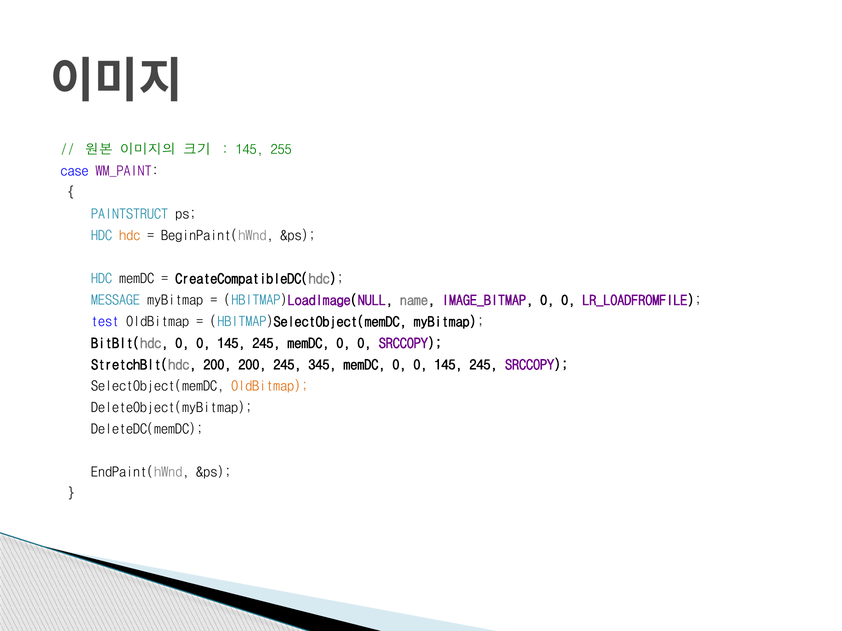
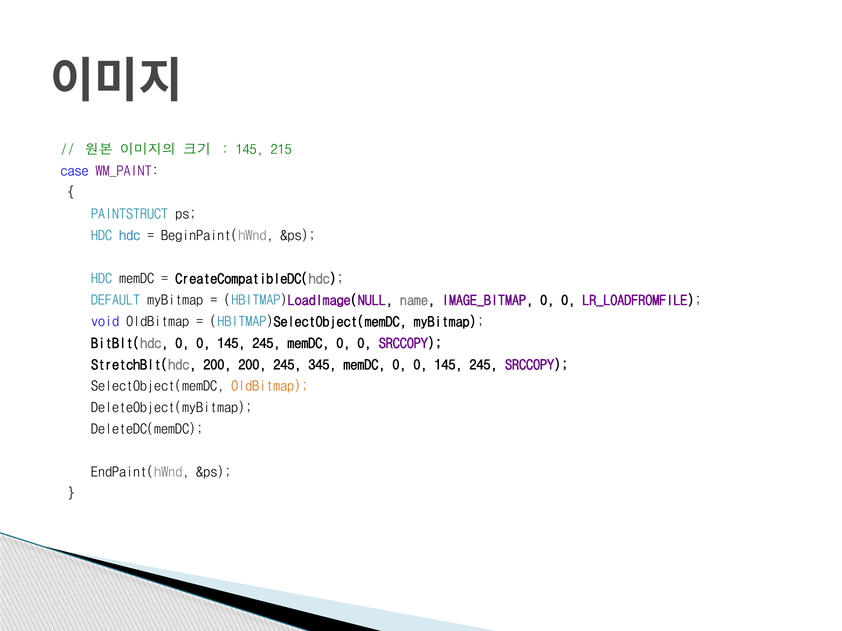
255: 255 -> 215 (281, 150)
hdc colour: orange -> blue (130, 236)
MESSAGE: MESSAGE -> DEFAULT (116, 301)
test: test -> void (105, 322)
